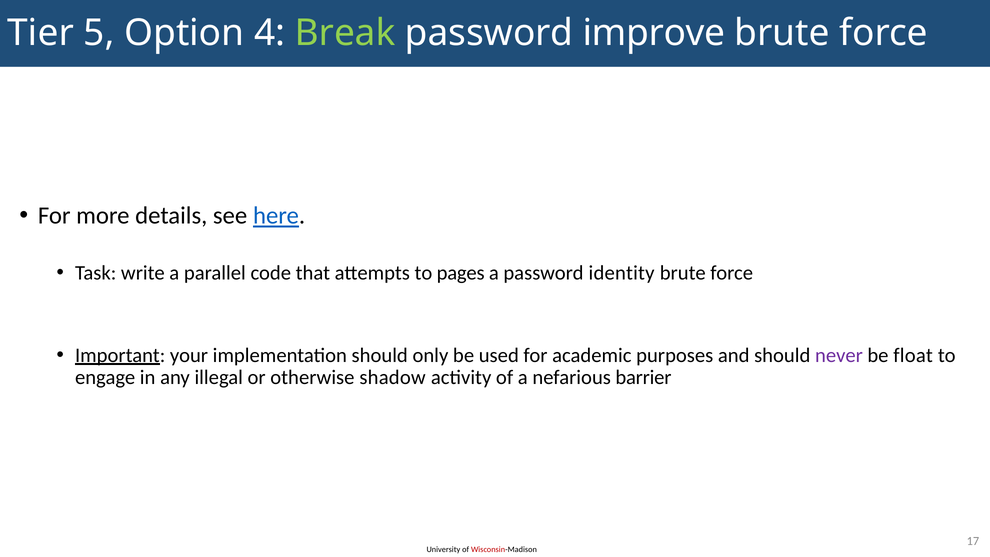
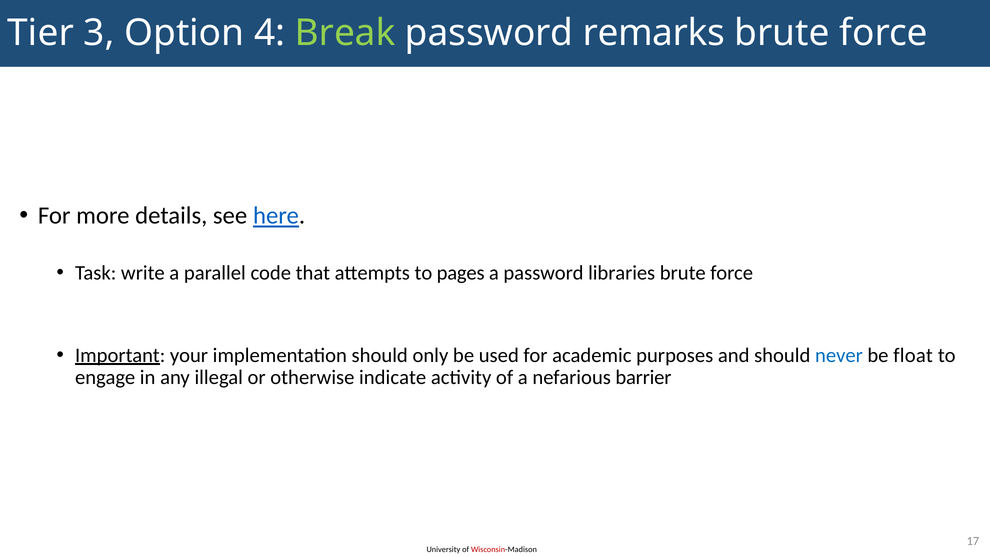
5: 5 -> 3 (99, 33)
improve: improve -> remarks (654, 33)
identity: identity -> libraries (622, 273)
never colour: purple -> blue (839, 355)
shadow: shadow -> indicate (393, 377)
